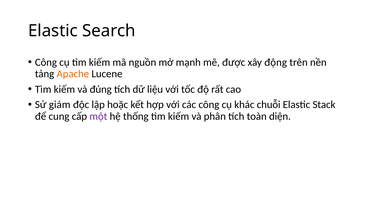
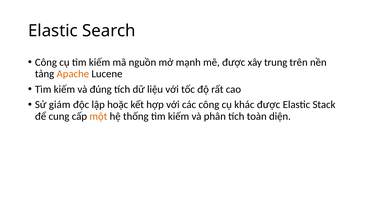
động: động -> trung (276, 62)
khác chuỗi: chuỗi -> được (269, 105)
một colour: purple -> orange (98, 116)
